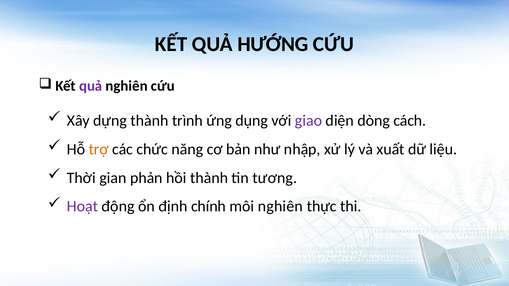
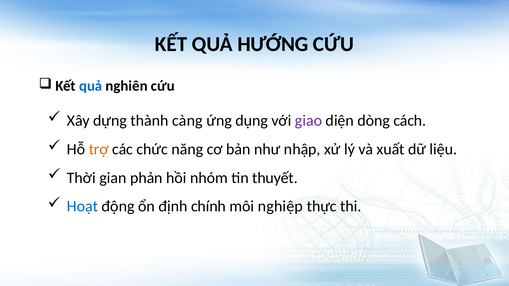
quả colour: purple -> blue (91, 86)
trình: trình -> càng (187, 121)
hồi thành: thành -> nhóm (209, 178)
tương: tương -> thuyết (275, 178)
Hoạt colour: purple -> blue (82, 207)
môi nghiên: nghiên -> nghiệp (280, 207)
